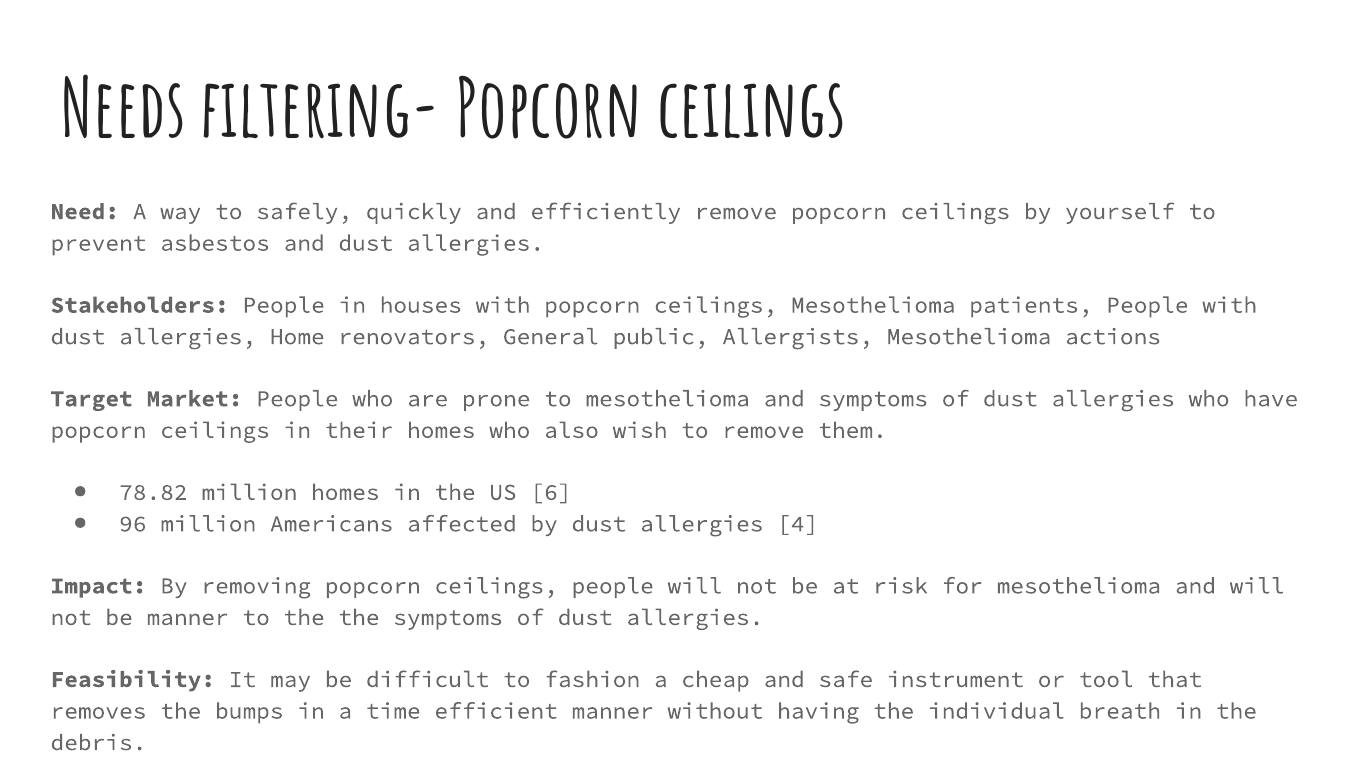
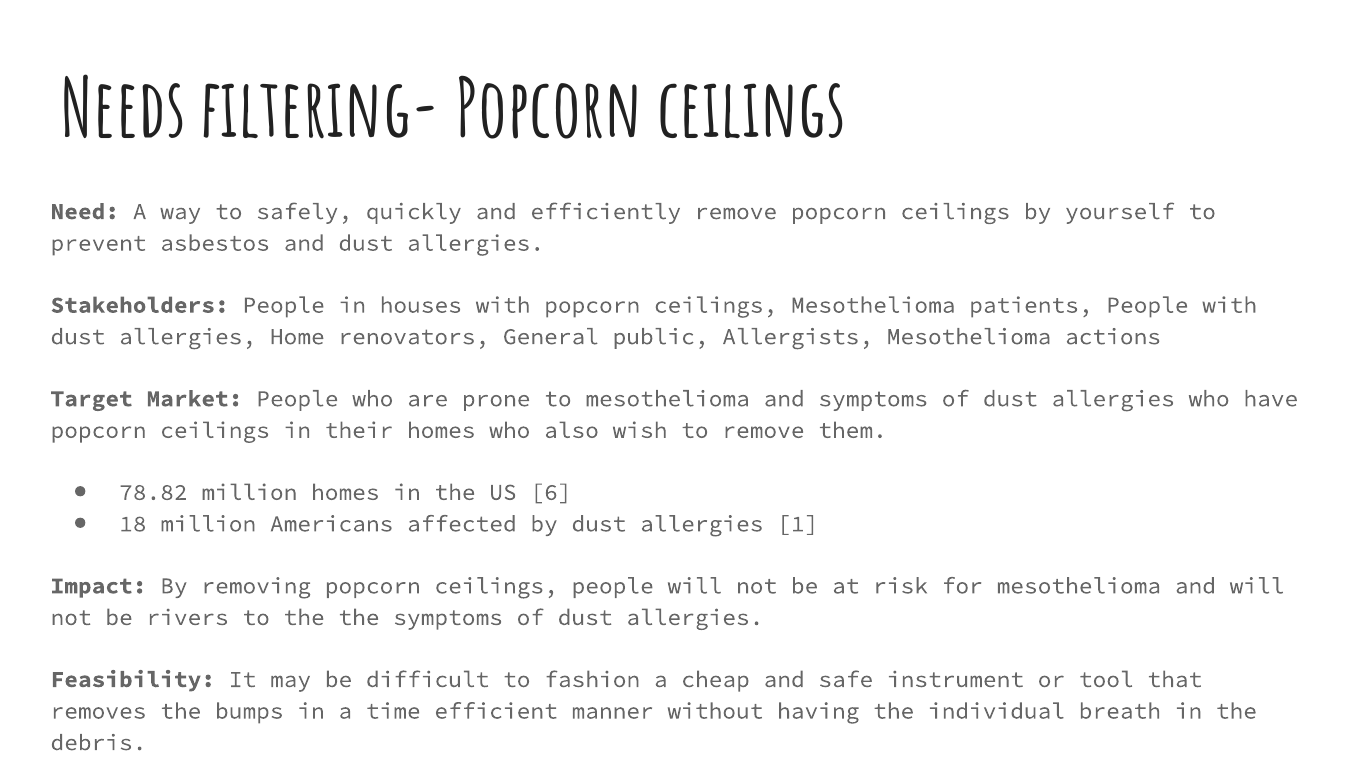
96: 96 -> 18 (133, 524)
4: 4 -> 1 (798, 524)
be manner: manner -> rivers (188, 617)
